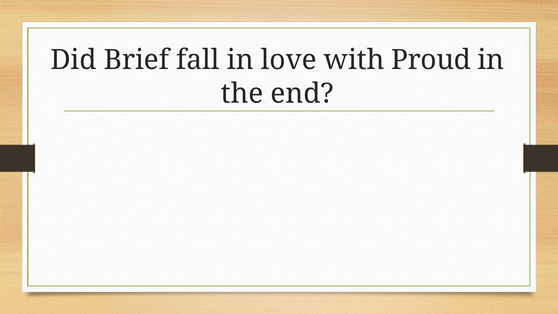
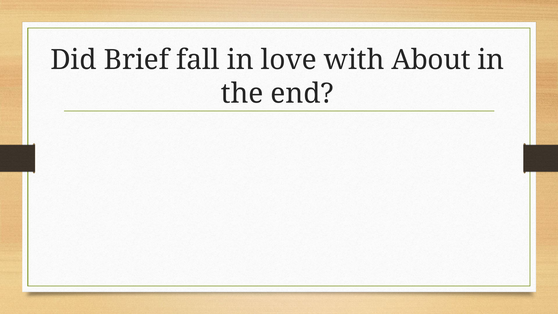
Proud: Proud -> About (431, 60)
